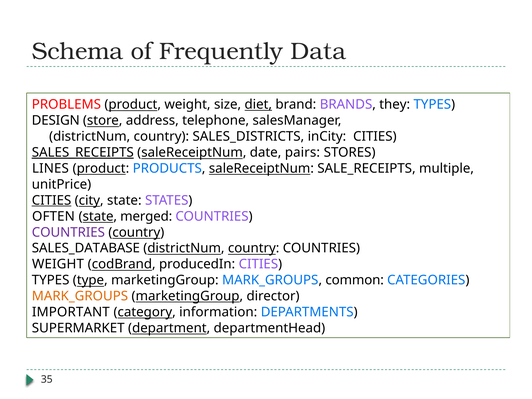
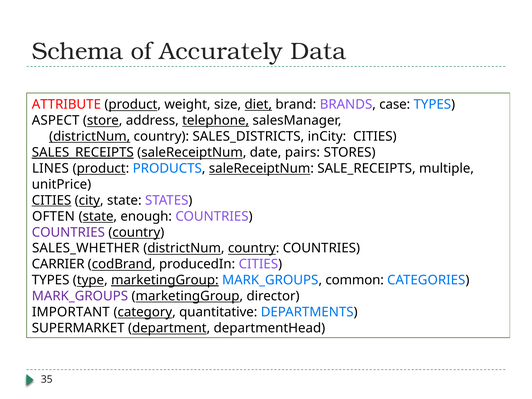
Frequently: Frequently -> Accurately (221, 51)
PROBLEMS: PROBLEMS -> ATTRIBUTE (66, 105)
they: they -> case (395, 105)
DESIGN: DESIGN -> ASPECT (56, 121)
telephone underline: none -> present (216, 121)
districtNum underline: none -> present (90, 137)
merged: merged -> enough (146, 216)
SALES_DATABASE: SALES_DATABASE -> SALES_WHETHER (86, 248)
WEIGHT: WEIGHT -> CARRIER (58, 264)
marketingGroup underline: none -> present (165, 280)
MARK_GROUPS colour: orange -> purple (80, 296)
information: information -> quantitative (218, 312)
